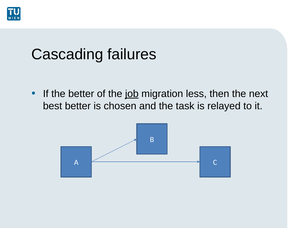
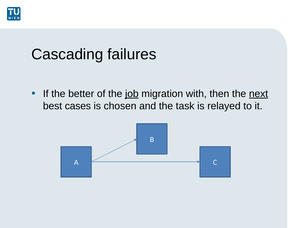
less: less -> with (196, 94)
next underline: none -> present (259, 94)
best better: better -> cases (78, 106)
